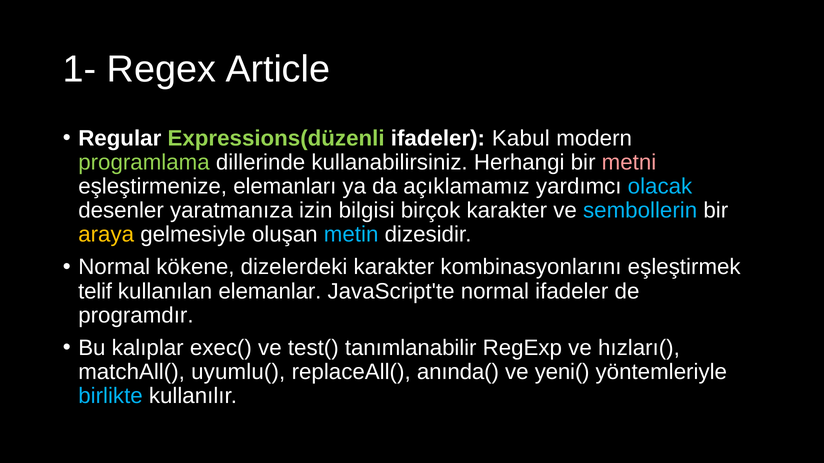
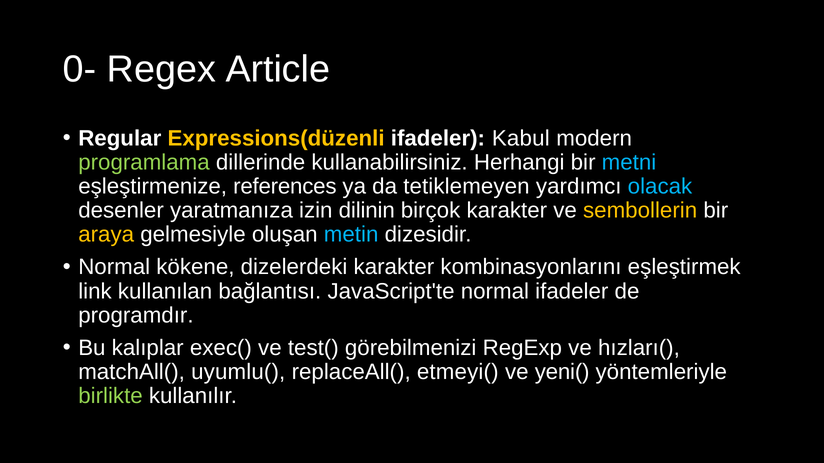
1-: 1- -> 0- (80, 69)
Expressions(düzenli colour: light green -> yellow (276, 138)
metni colour: pink -> light blue (629, 162)
elemanları: elemanları -> references (285, 187)
açıklamamız: açıklamamız -> tetiklemeyen (466, 187)
bilgisi: bilgisi -> dilinin (367, 211)
sembollerin colour: light blue -> yellow (640, 211)
telif: telif -> link (95, 291)
elemanlar: elemanlar -> bağlantısı (270, 291)
tanımlanabilir: tanımlanabilir -> görebilmenizi (411, 348)
anında(: anında( -> etmeyi( (458, 372)
birlikte colour: light blue -> light green (110, 396)
